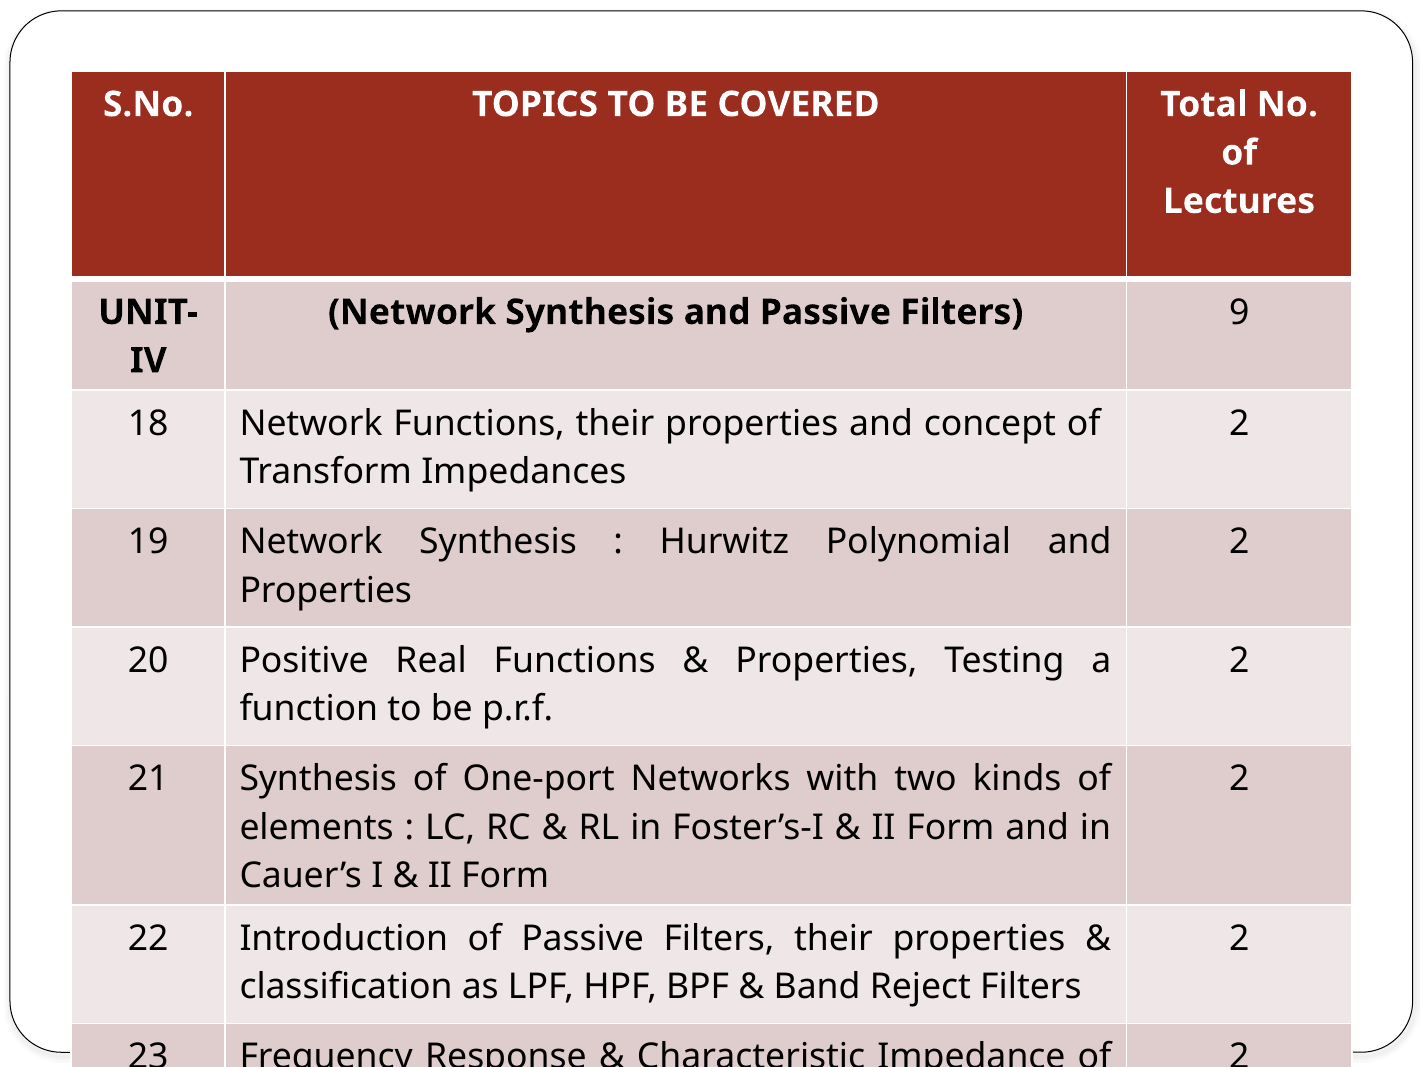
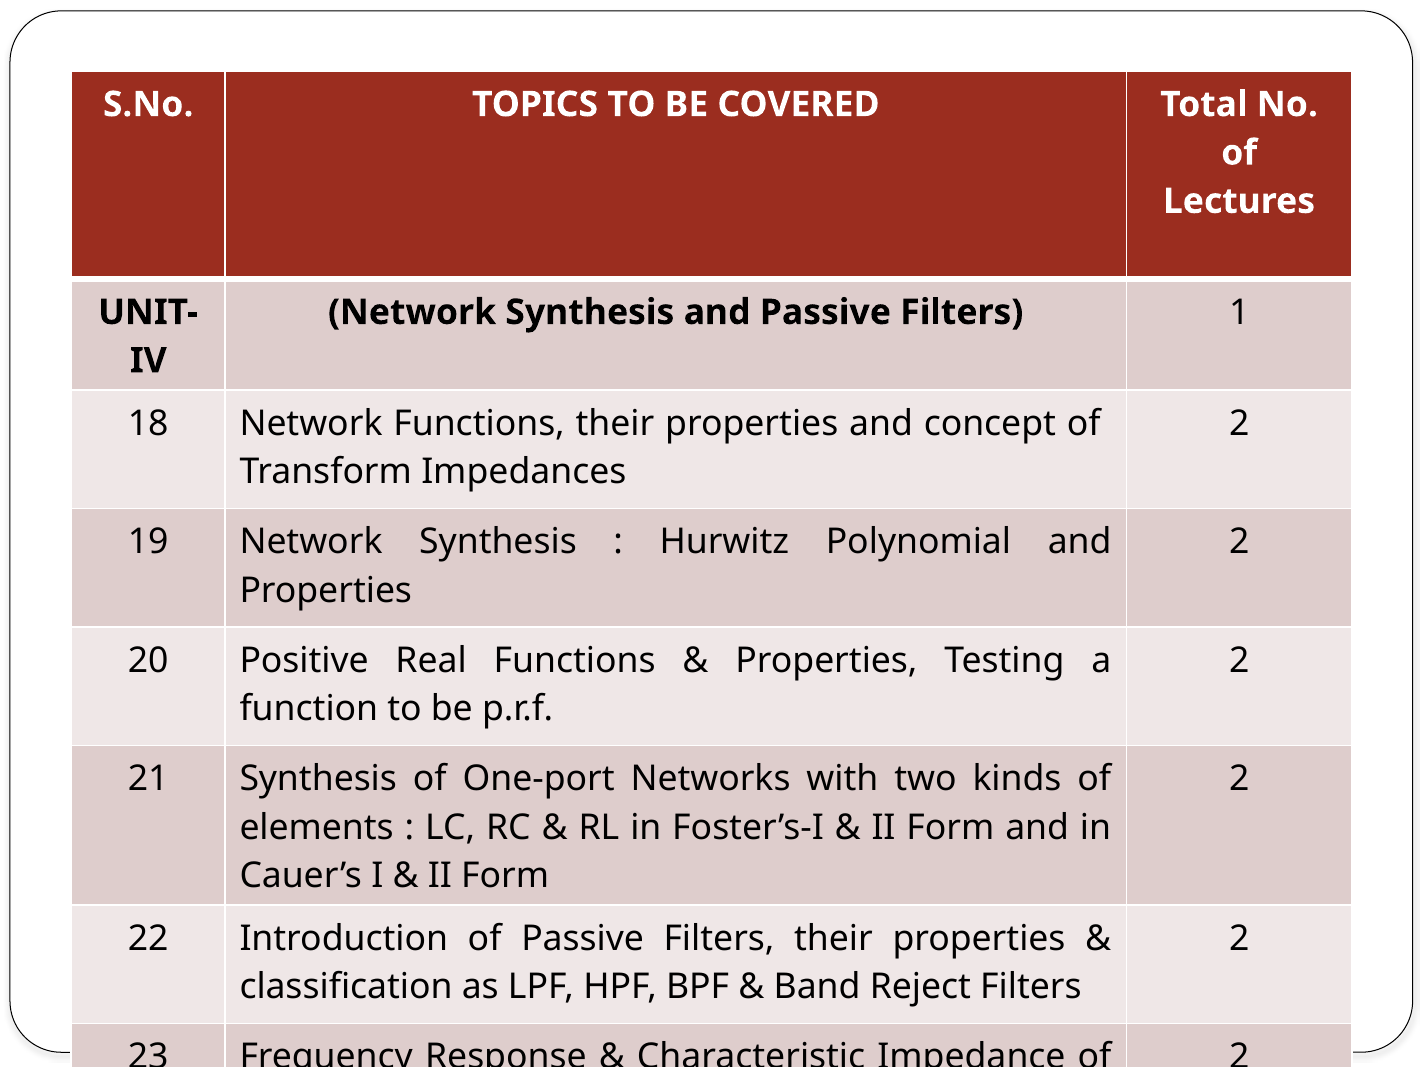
9: 9 -> 1 (1239, 312)
